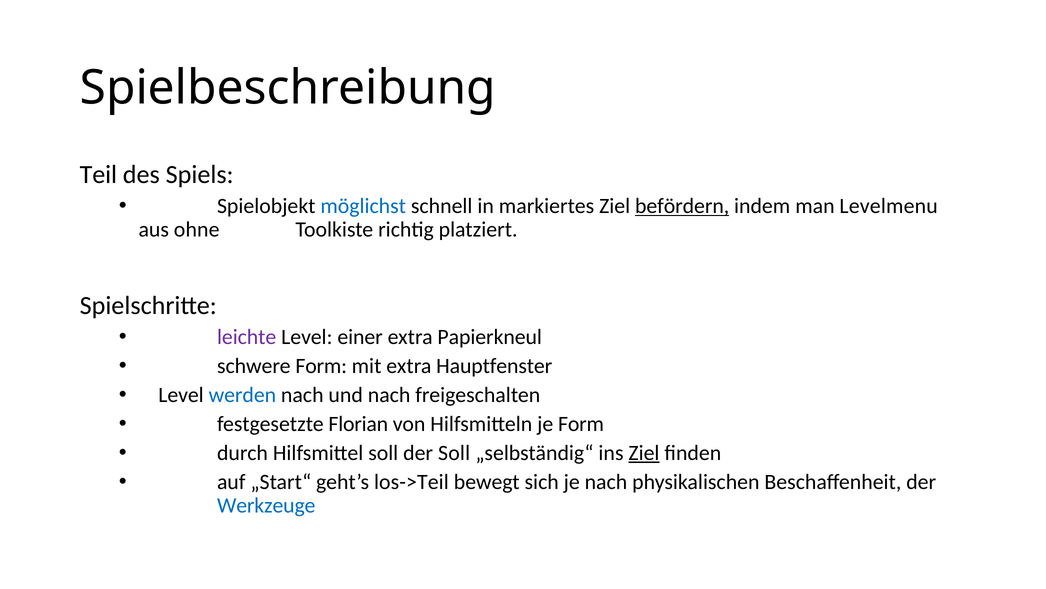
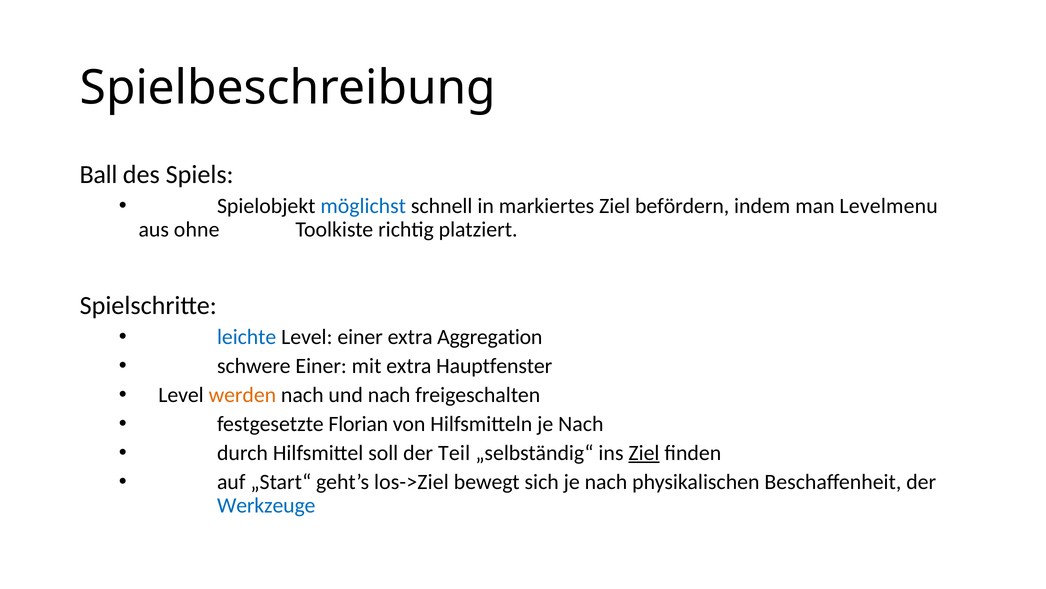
Teil: Teil -> Ball (98, 175)
befördern underline: present -> none (682, 206)
leichte colour: purple -> blue (247, 337)
Papierkneul: Papierkneul -> Aggregation (490, 337)
schwere Form: Form -> Einer (321, 366)
werden colour: blue -> orange (242, 395)
Hilfsmitteln je Form: Form -> Nach (581, 424)
der Soll: Soll -> Teil (454, 453)
los->Teil: los->Teil -> los->Ziel (411, 481)
